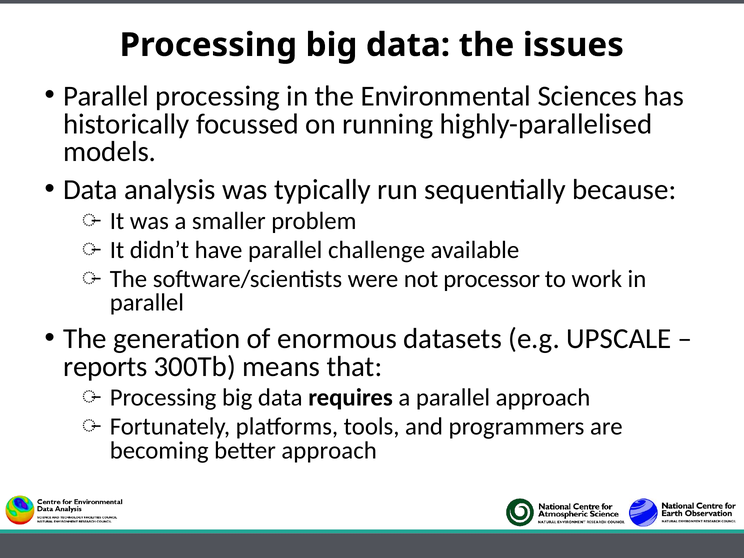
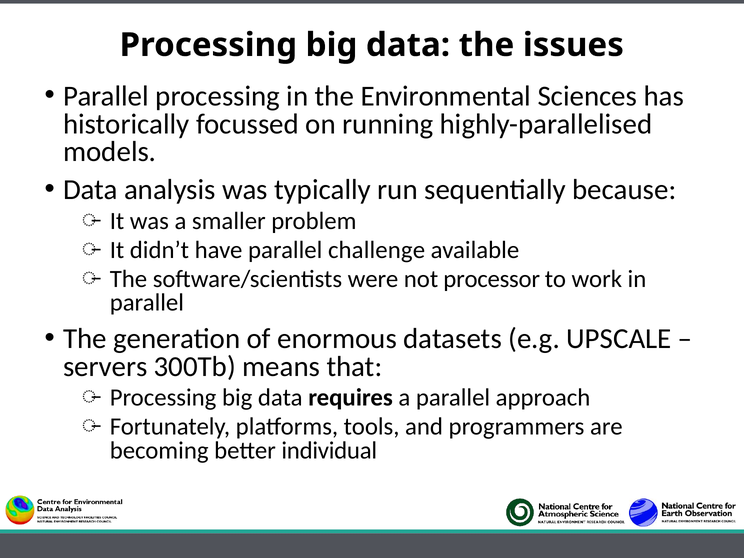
reports: reports -> servers (105, 367)
better approach: approach -> individual (329, 450)
